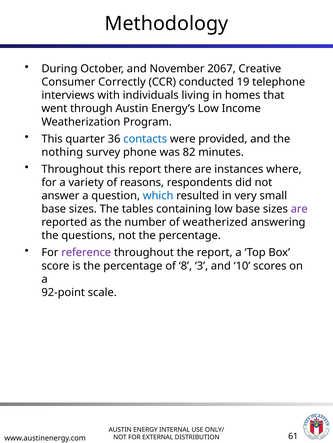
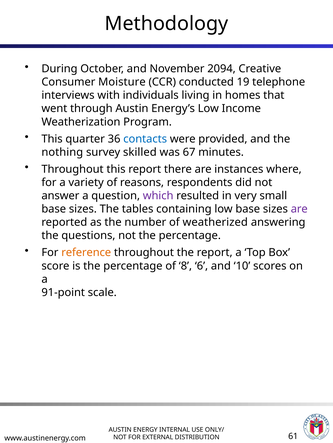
2067: 2067 -> 2094 (222, 69)
Correctly: Correctly -> Moisture (122, 82)
phone: phone -> skilled (140, 152)
82: 82 -> 67 (189, 152)
which colour: blue -> purple (158, 196)
reference colour: purple -> orange (86, 253)
3: 3 -> 6 (201, 266)
92-point: 92-point -> 91-point (63, 293)
